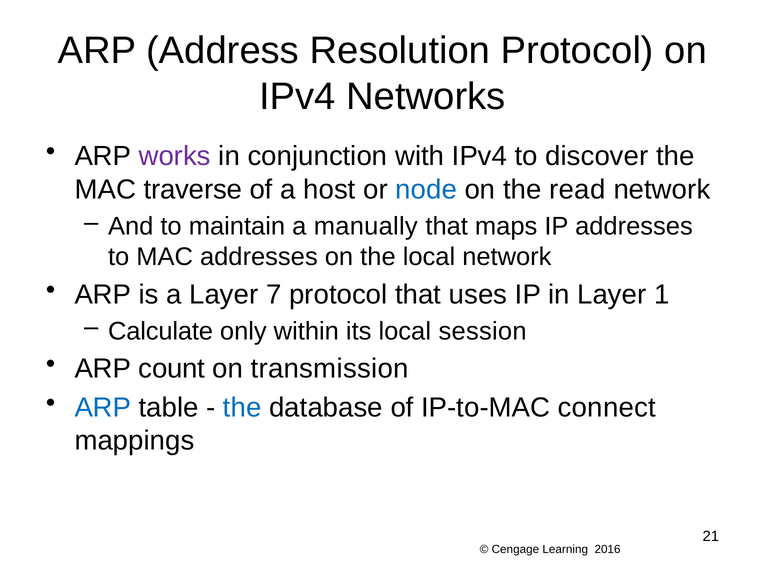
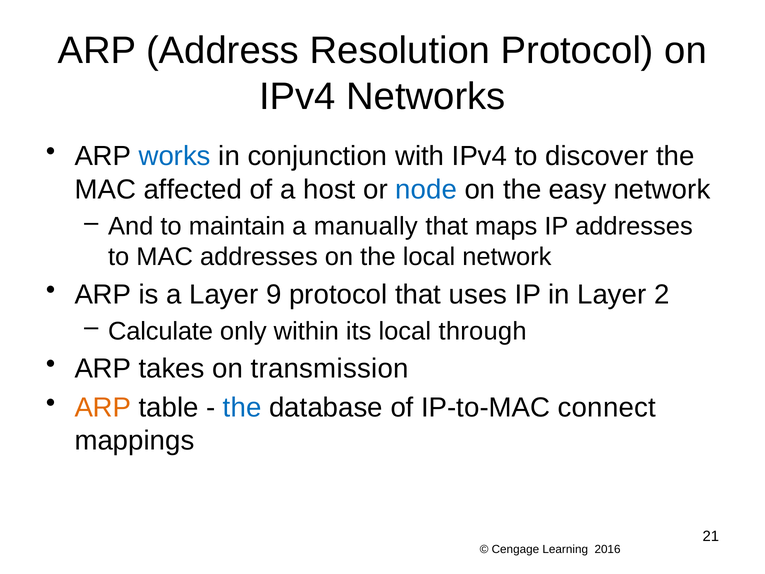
works colour: purple -> blue (175, 156)
traverse: traverse -> affected (193, 189)
read: read -> easy (578, 189)
7: 7 -> 9 (274, 294)
1: 1 -> 2 (662, 294)
session: session -> through (483, 331)
count: count -> takes (172, 369)
ARP colour: blue -> orange (103, 407)
